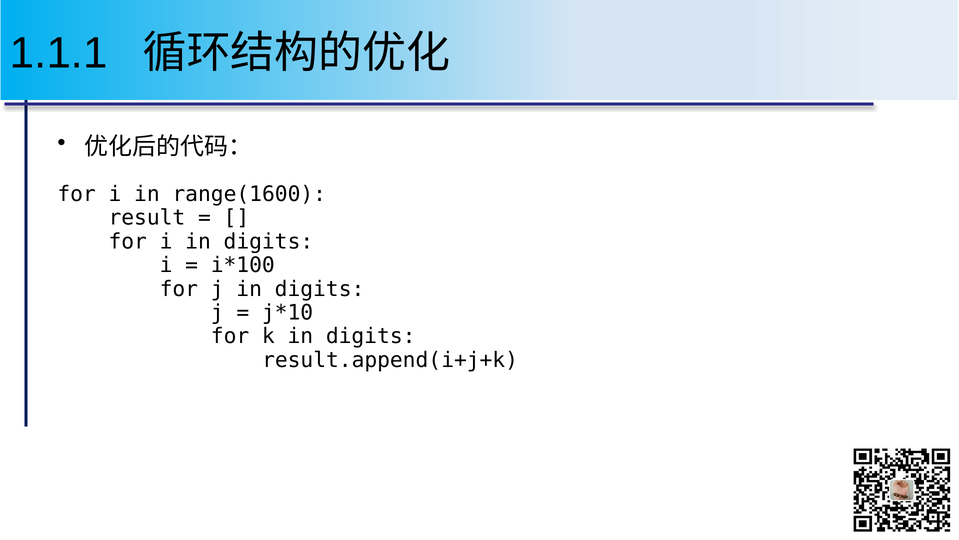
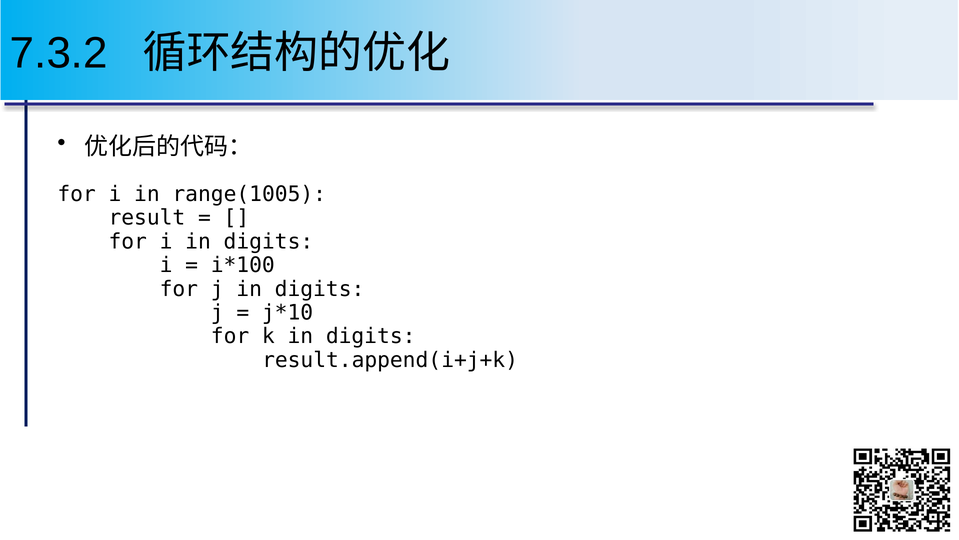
1.1.1: 1.1.1 -> 7.3.2 (59, 53)
range(1600: range(1600 -> range(1005 (249, 194)
